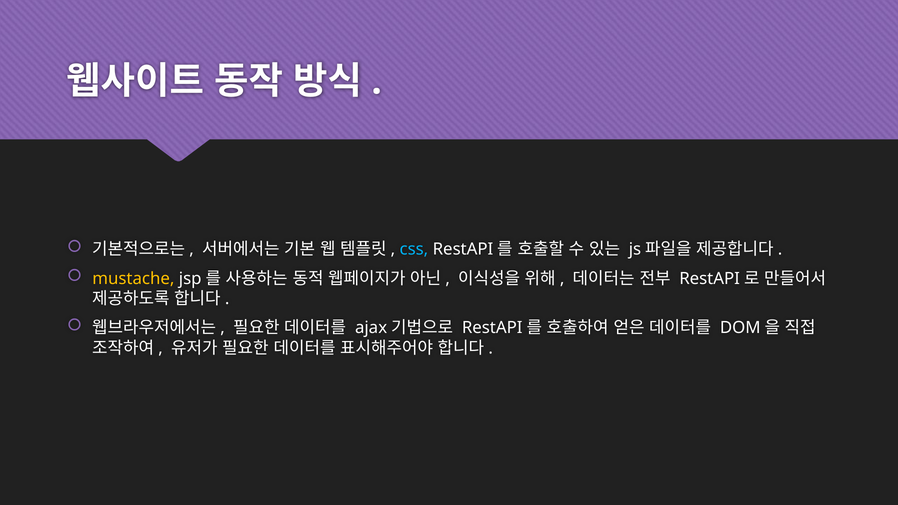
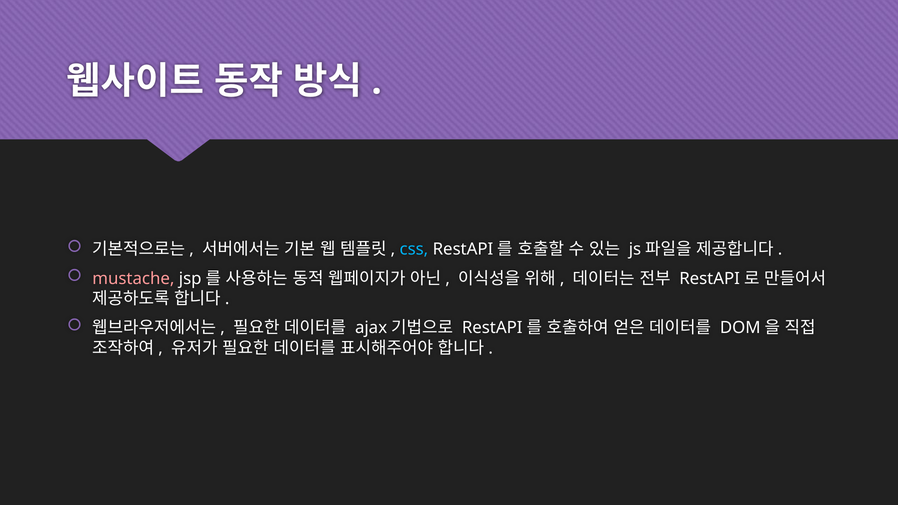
mustache colour: yellow -> pink (133, 279)
